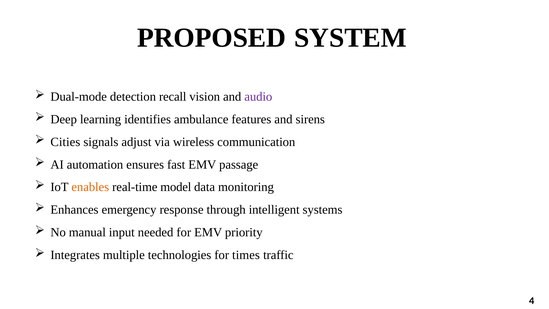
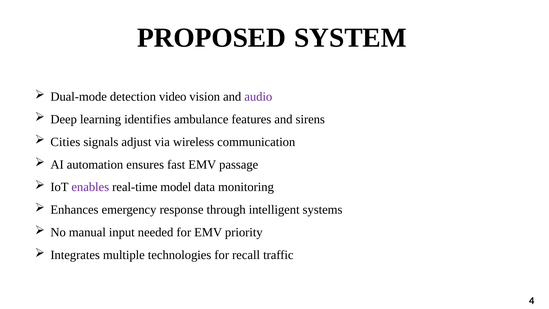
recall: recall -> video (173, 97)
enables colour: orange -> purple (90, 187)
times: times -> recall (246, 255)
